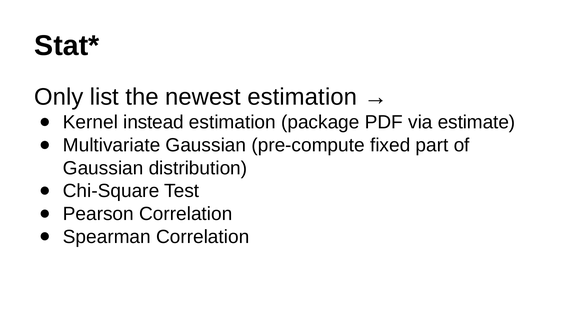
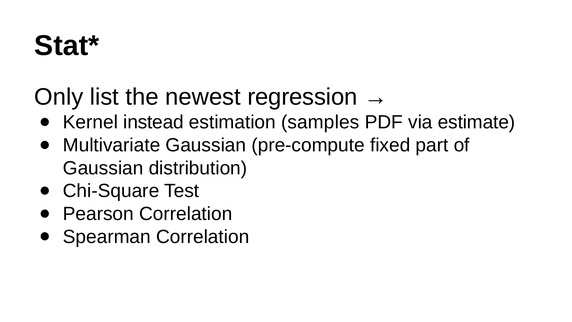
newest estimation: estimation -> regression (302, 97)
package: package -> samples (320, 122)
